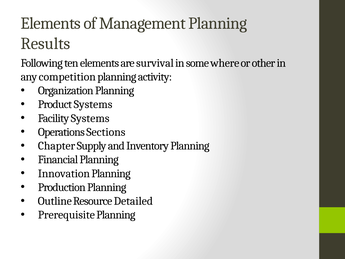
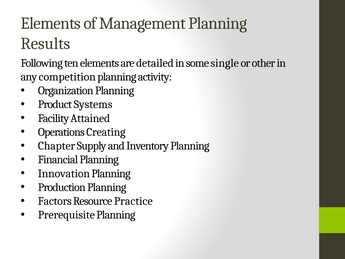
survival: survival -> detailed (155, 63)
where: where -> single (225, 63)
Facility Systems: Systems -> Attained (90, 118)
Sections: Sections -> Creating (106, 132)
Outline: Outline -> Factors (55, 201)
Detailed: Detailed -> Practice (133, 201)
